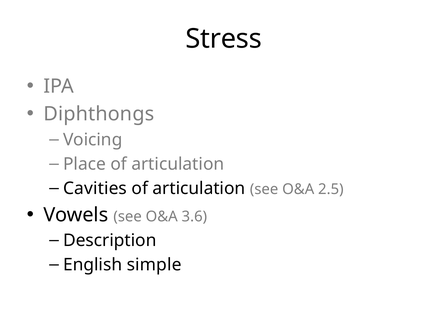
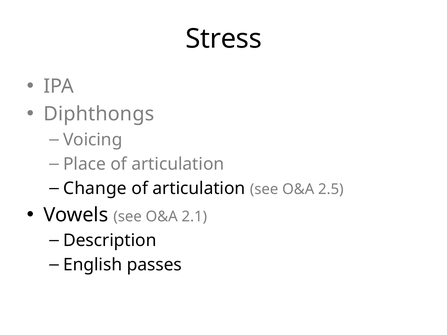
Cavities: Cavities -> Change (95, 188)
3.6: 3.6 -> 2.1 (194, 217)
simple: simple -> passes (154, 265)
